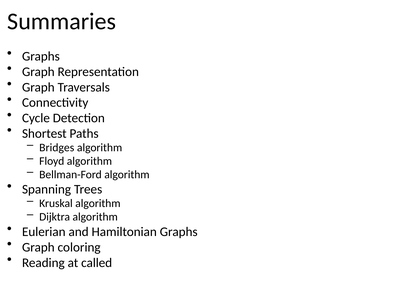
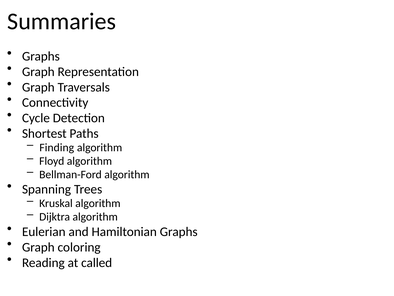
Bridges: Bridges -> Finding (57, 147)
